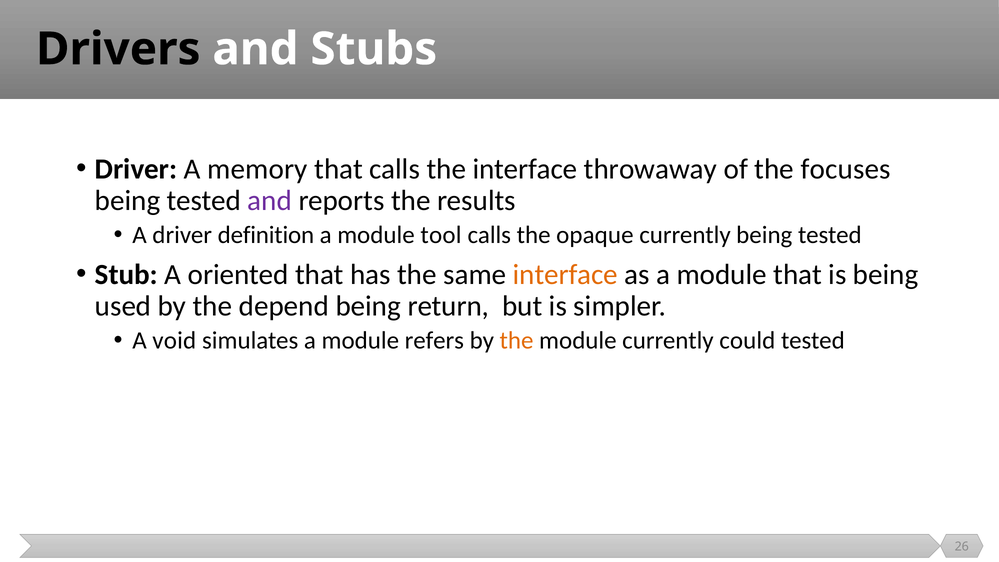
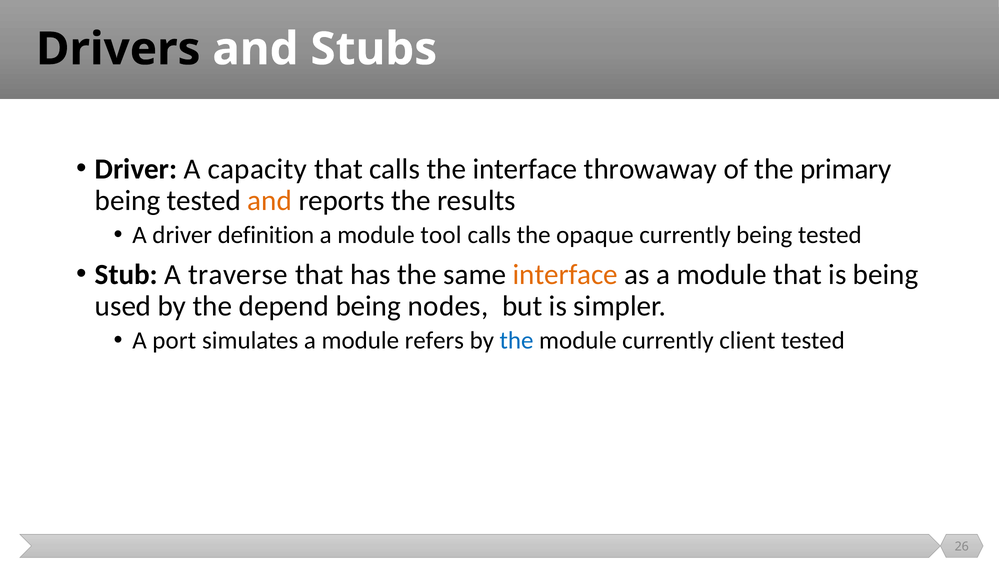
memory: memory -> capacity (257, 169)
focuses: focuses -> primary (846, 169)
and colour: purple -> orange (270, 200)
oriented: oriented -> traverse (238, 274)
return: return -> nodes (448, 306)
void: void -> port (174, 340)
the colour: orange -> blue (517, 340)
could: could -> client (747, 340)
